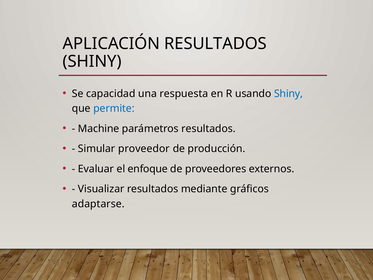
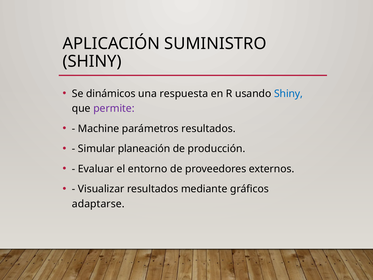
APLICACIÓN RESULTADOS: RESULTADOS -> SUMINISTRO (215, 44)
capacidad: capacidad -> dinámicos (111, 94)
permite colour: blue -> purple (114, 108)
proveedor: proveedor -> planeación (144, 149)
enfoque: enfoque -> entorno (148, 169)
